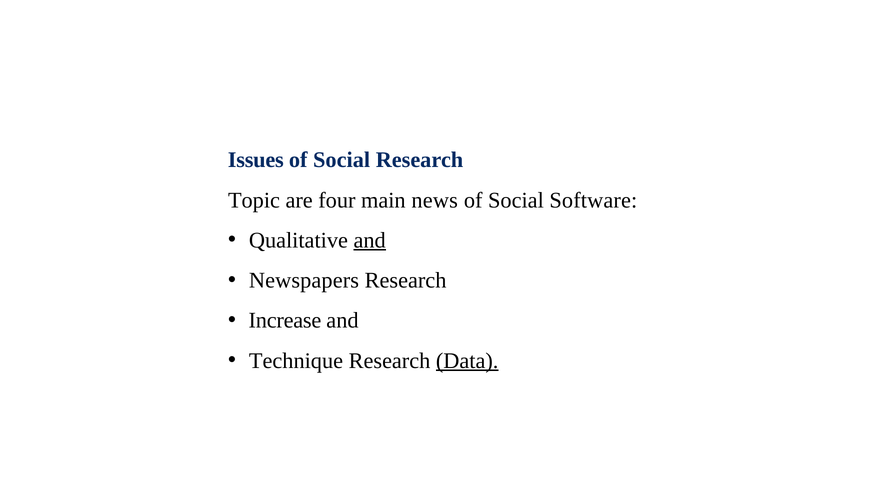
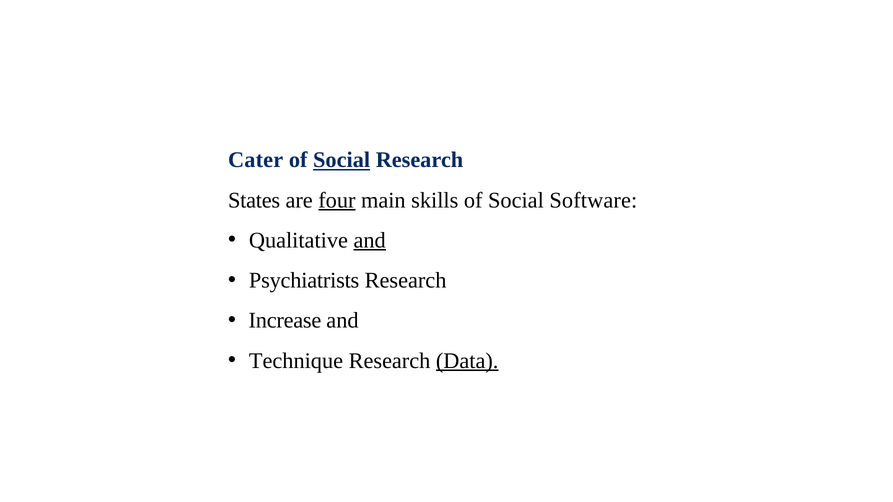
Issues: Issues -> Cater (256, 160)
Social underline: none -> present (342, 160)
Topic: Topic -> States (254, 200)
four underline: none -> present (337, 200)
news: news -> skills (435, 200)
Newspapers: Newspapers -> Psychiatrists (304, 281)
